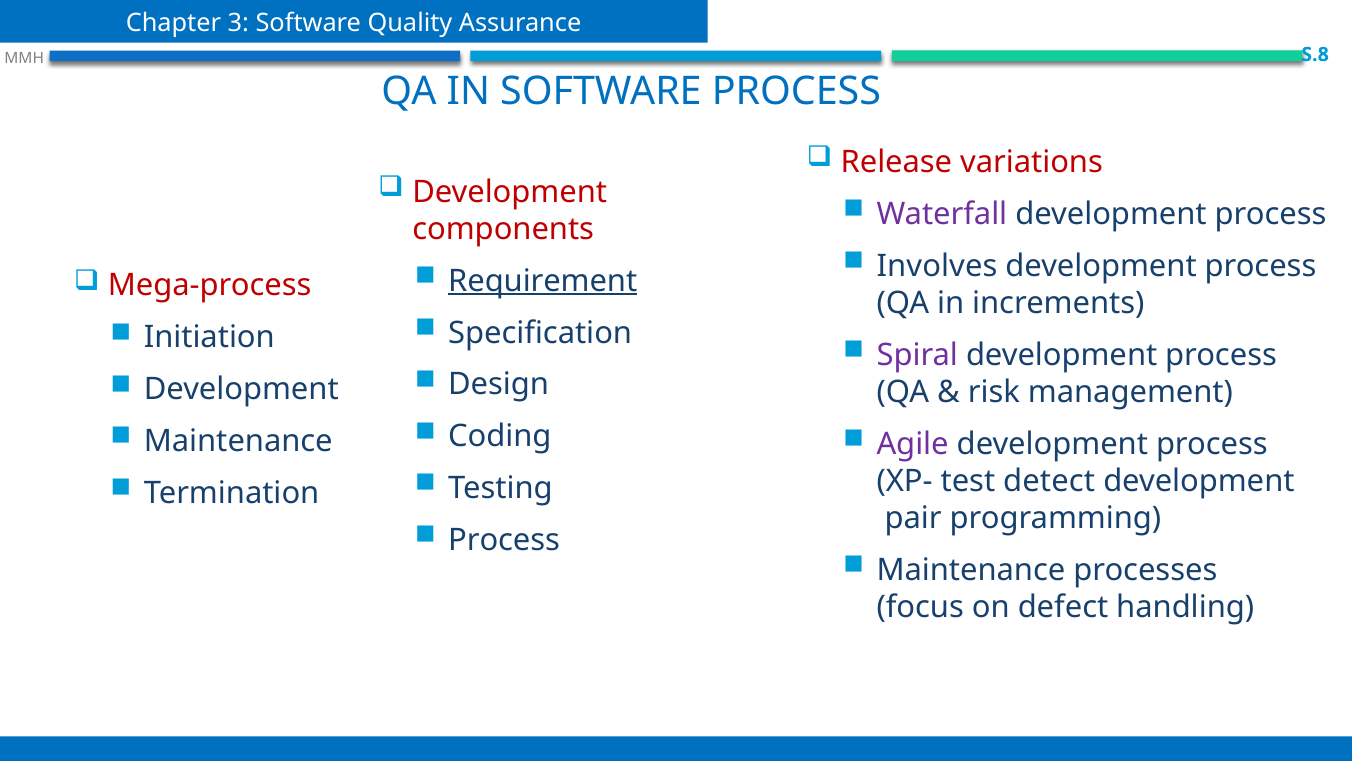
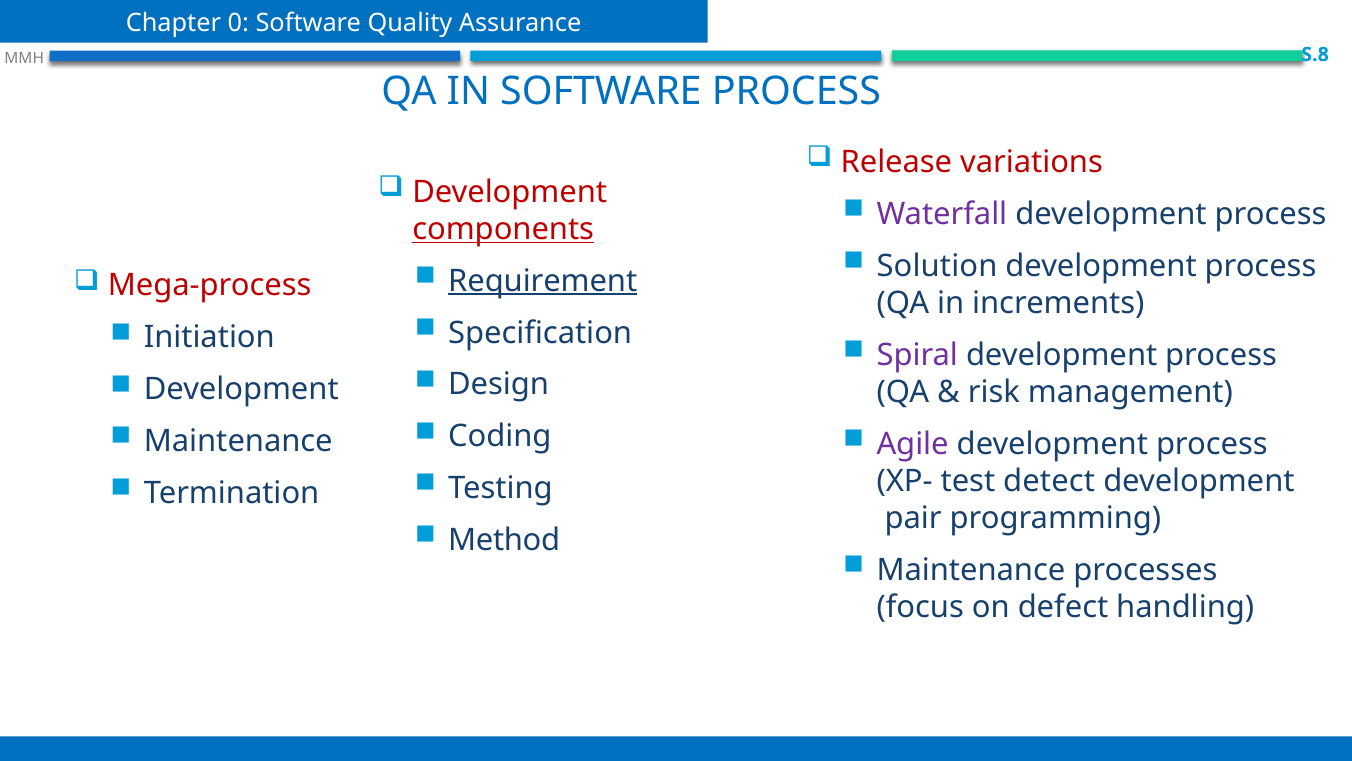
3: 3 -> 0 (238, 23)
components underline: none -> present (503, 229)
Involves: Involves -> Solution (937, 266)
Process: Process -> Method (504, 540)
